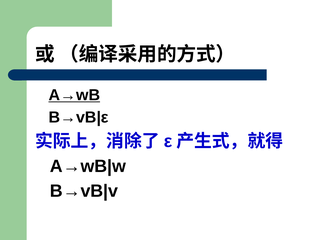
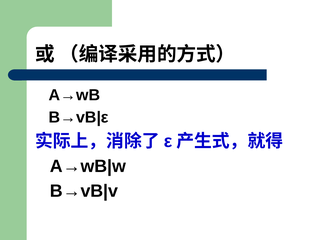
A→wB underline: present -> none (74, 95)
